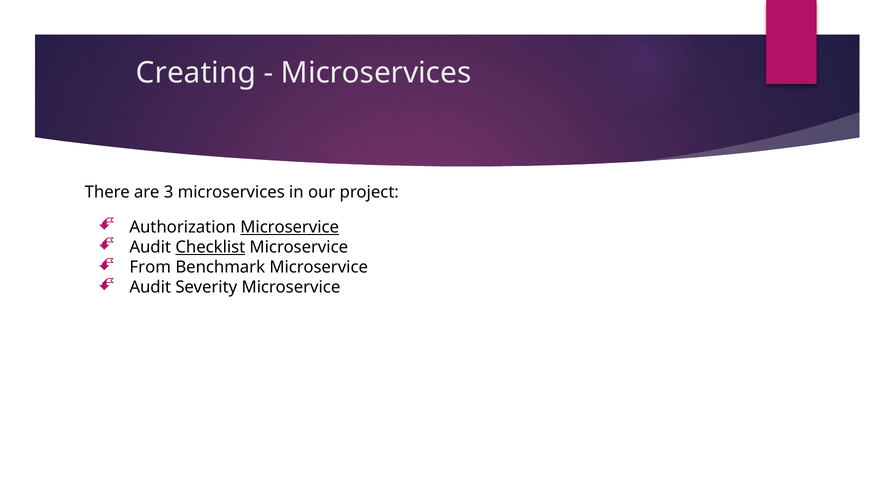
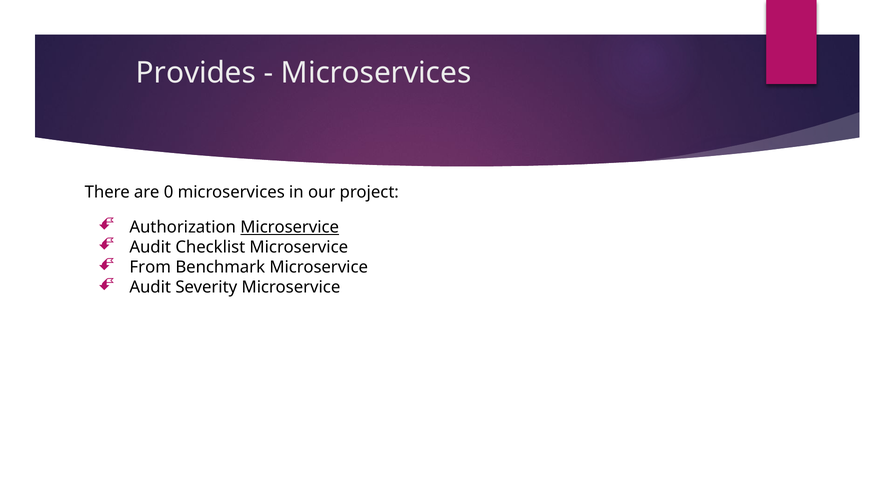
Creating: Creating -> Provides (196, 73)
3: 3 -> 0 (169, 192)
Checklist underline: present -> none (210, 247)
